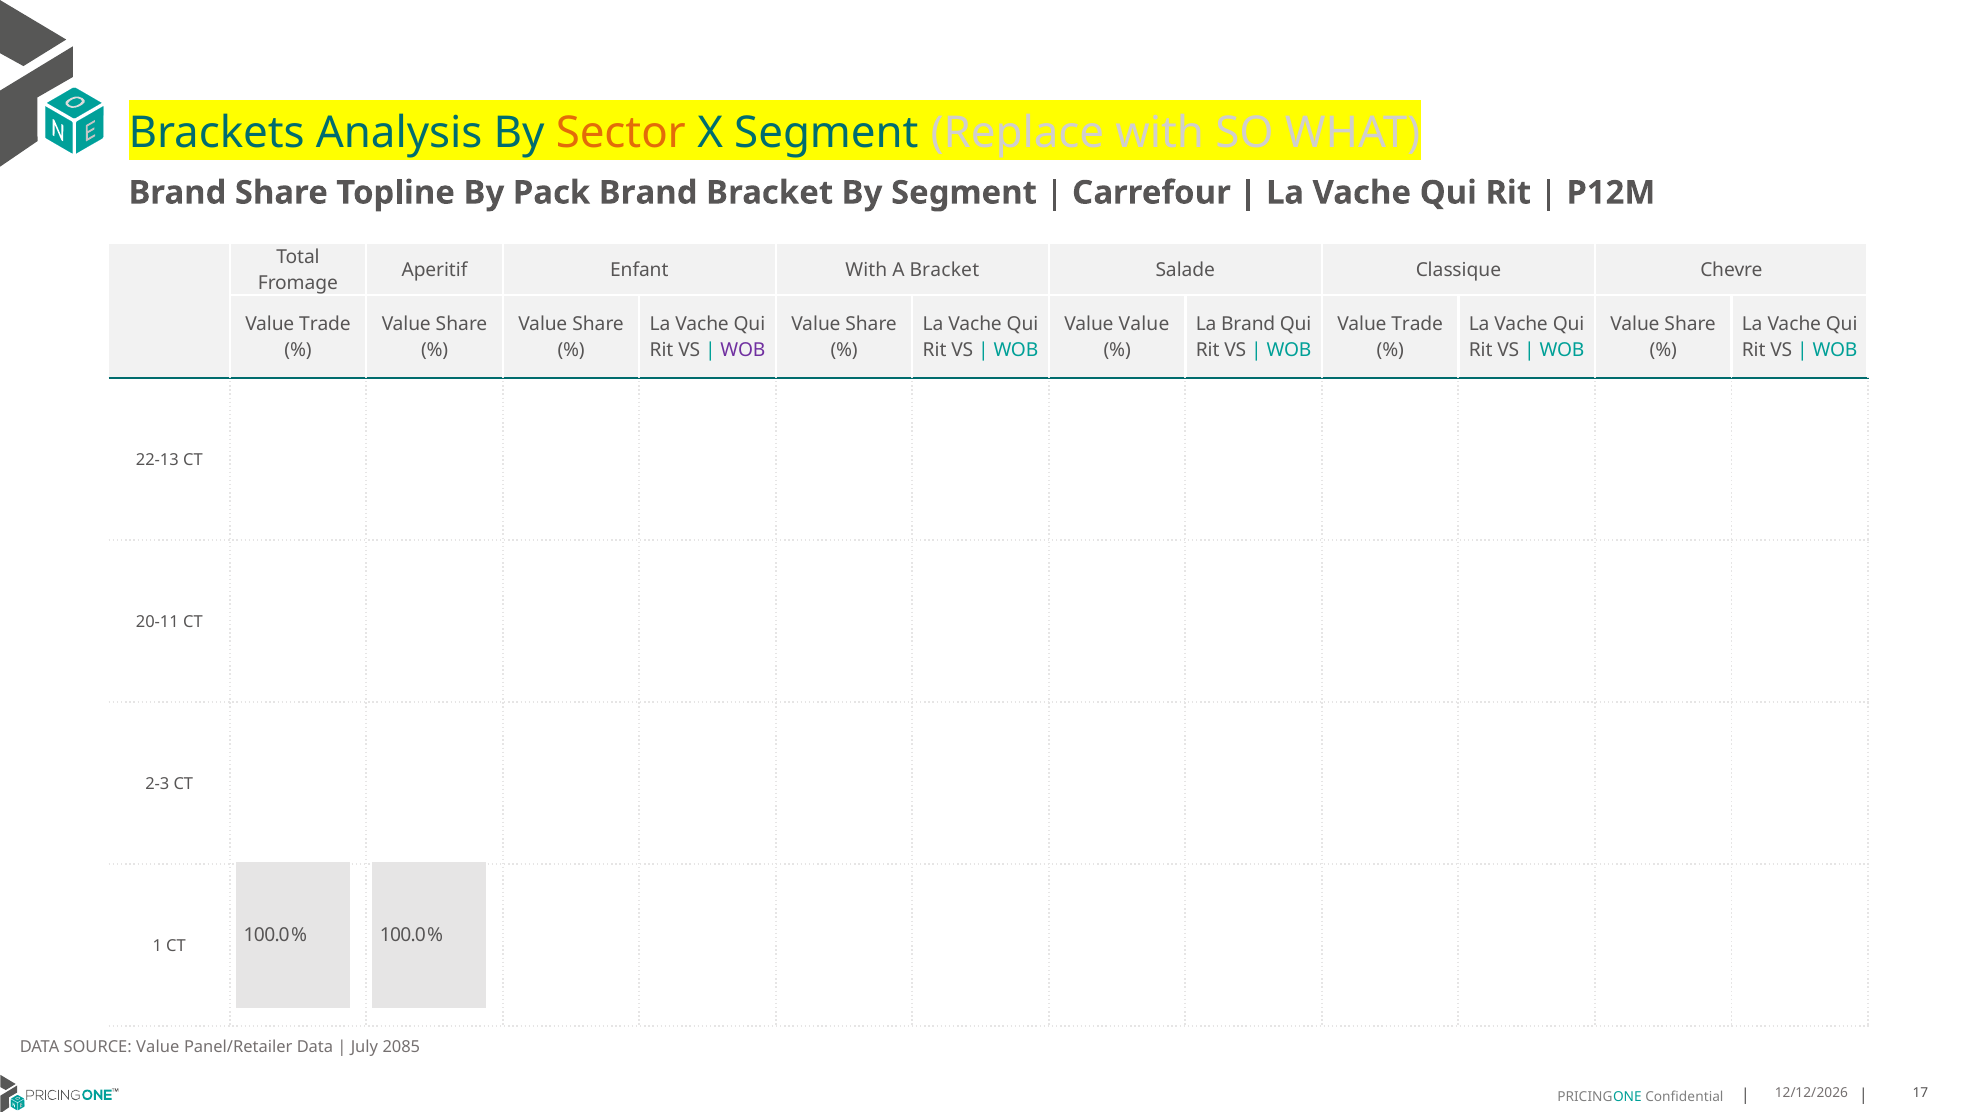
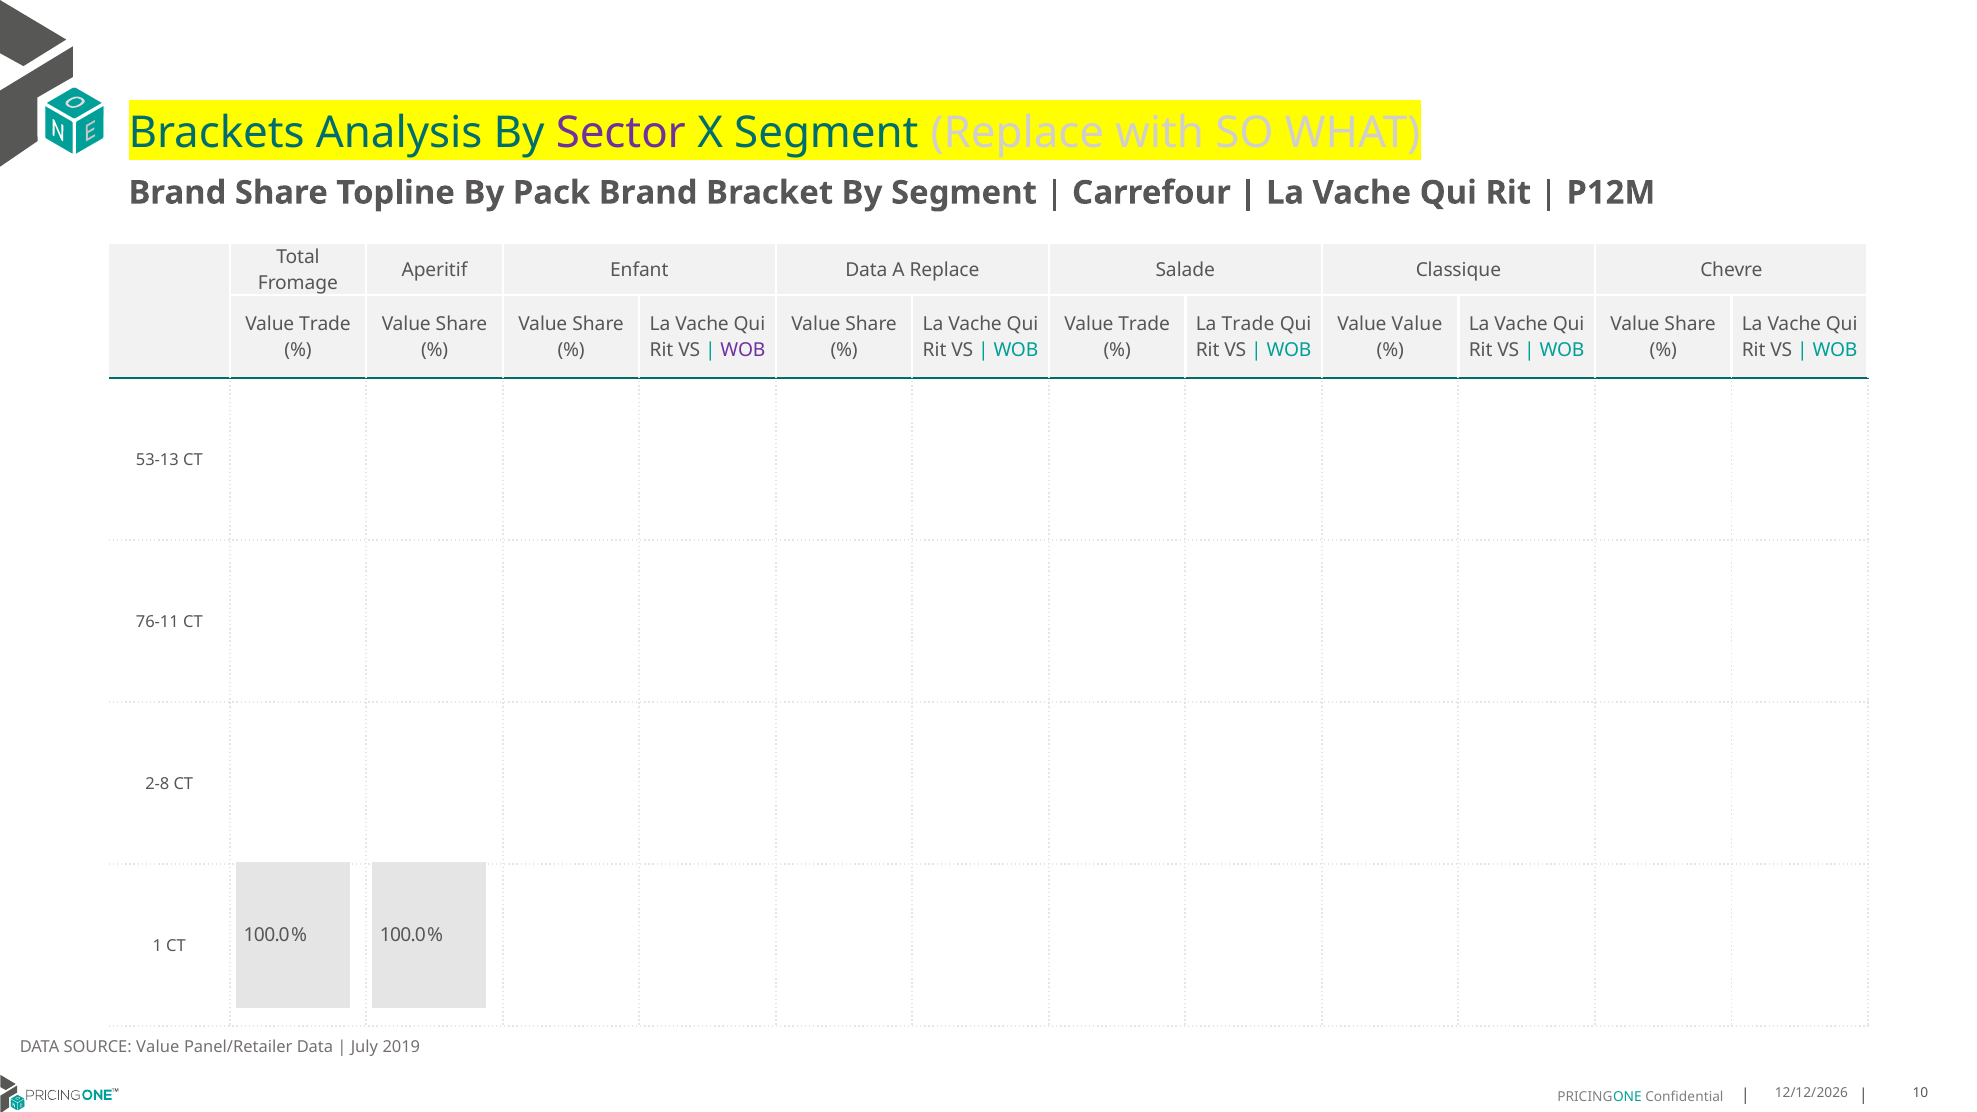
Sector colour: orange -> purple (621, 133)
Enfant With: With -> Data (866, 270)
A Bracket: Bracket -> Replace (945, 270)
Value: Value -> Trade (1144, 325)
La Brand: Brand -> Trade (1248, 325)
Trade: Trade -> Value (1417, 325)
22-13: 22-13 -> 53-13 (157, 460)
20-11: 20-11 -> 76-11 (157, 622)
2-3: 2-3 -> 2-8 (157, 784)
2085: 2085 -> 2019 (401, 1047)
17: 17 -> 10 (1920, 1093)
